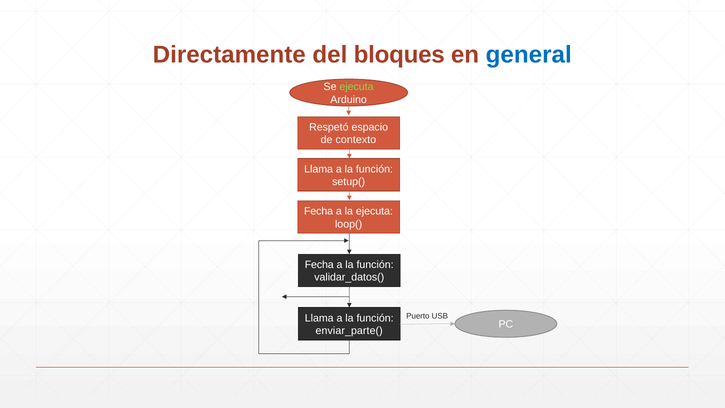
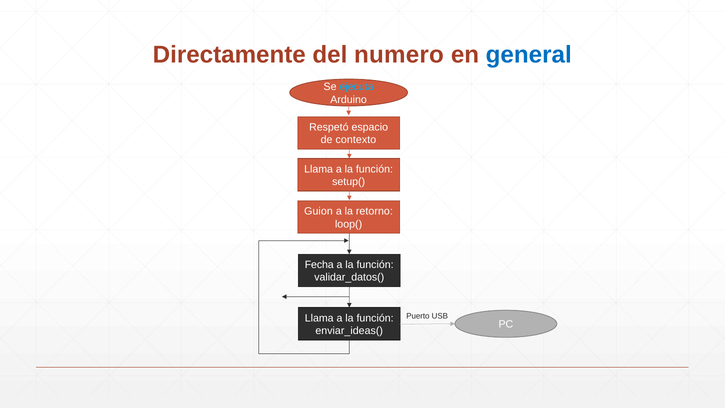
bloques: bloques -> numero (399, 55)
ejecuta colour: light green -> light blue (356, 87)
Fecha: Fecha -> Guion (318, 211)
la ejecuta: ejecuta -> retorno (374, 211)
enviar_parte(: enviar_parte( -> enviar_ideas( (349, 331)
